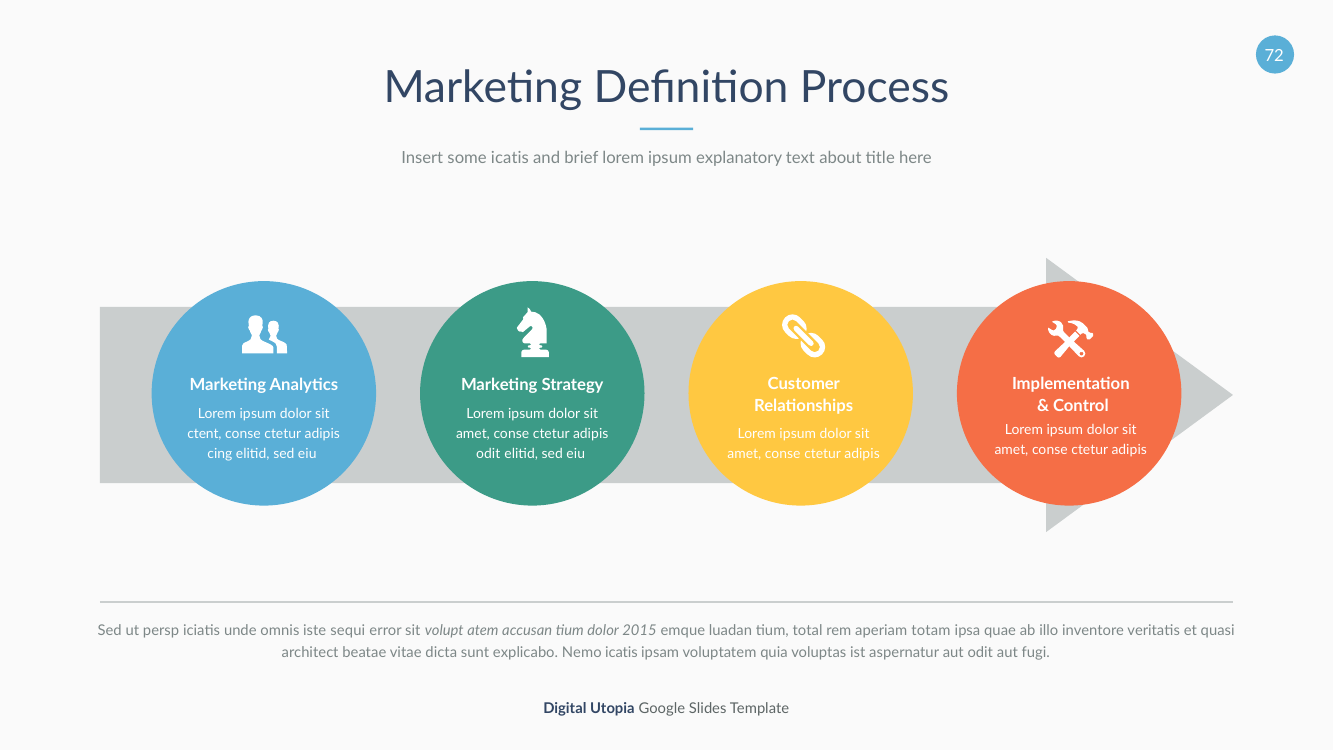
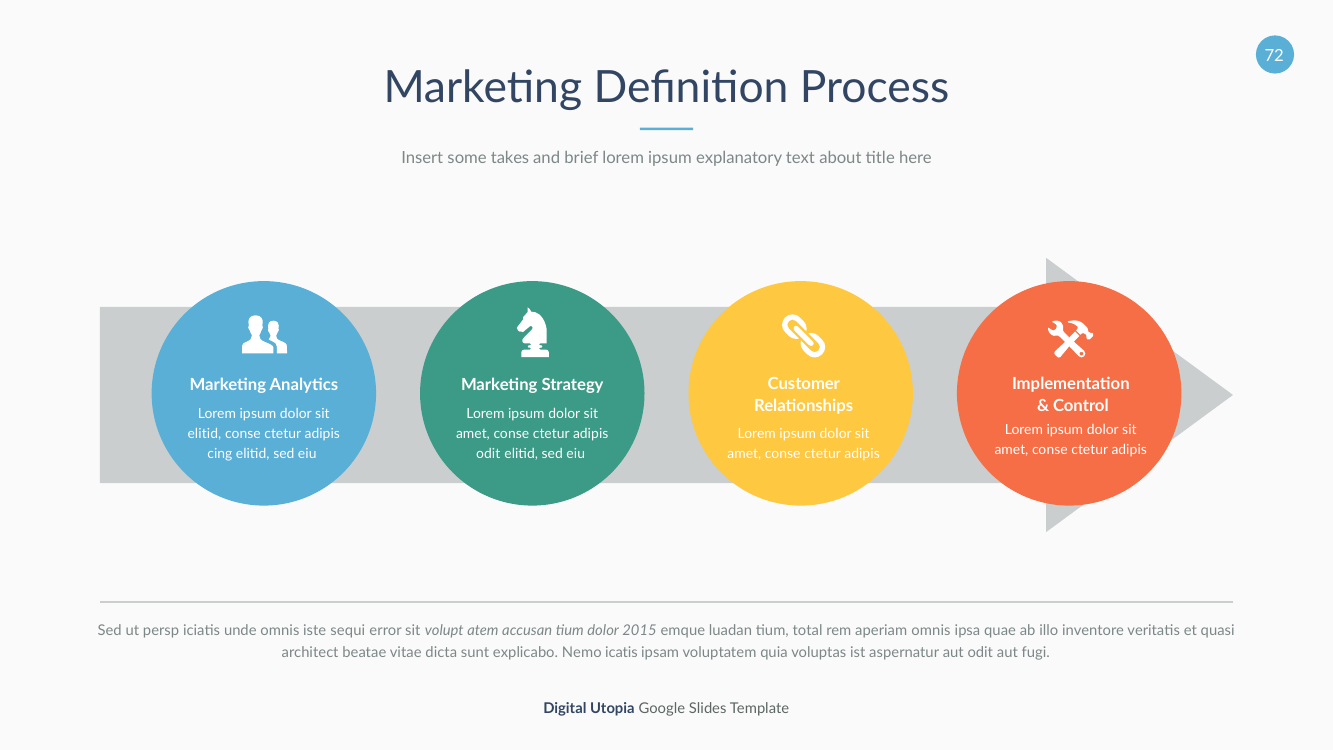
some icatis: icatis -> takes (510, 158)
ctent: ctent -> elitid (204, 434)
aperiam totam: totam -> omnis (931, 630)
